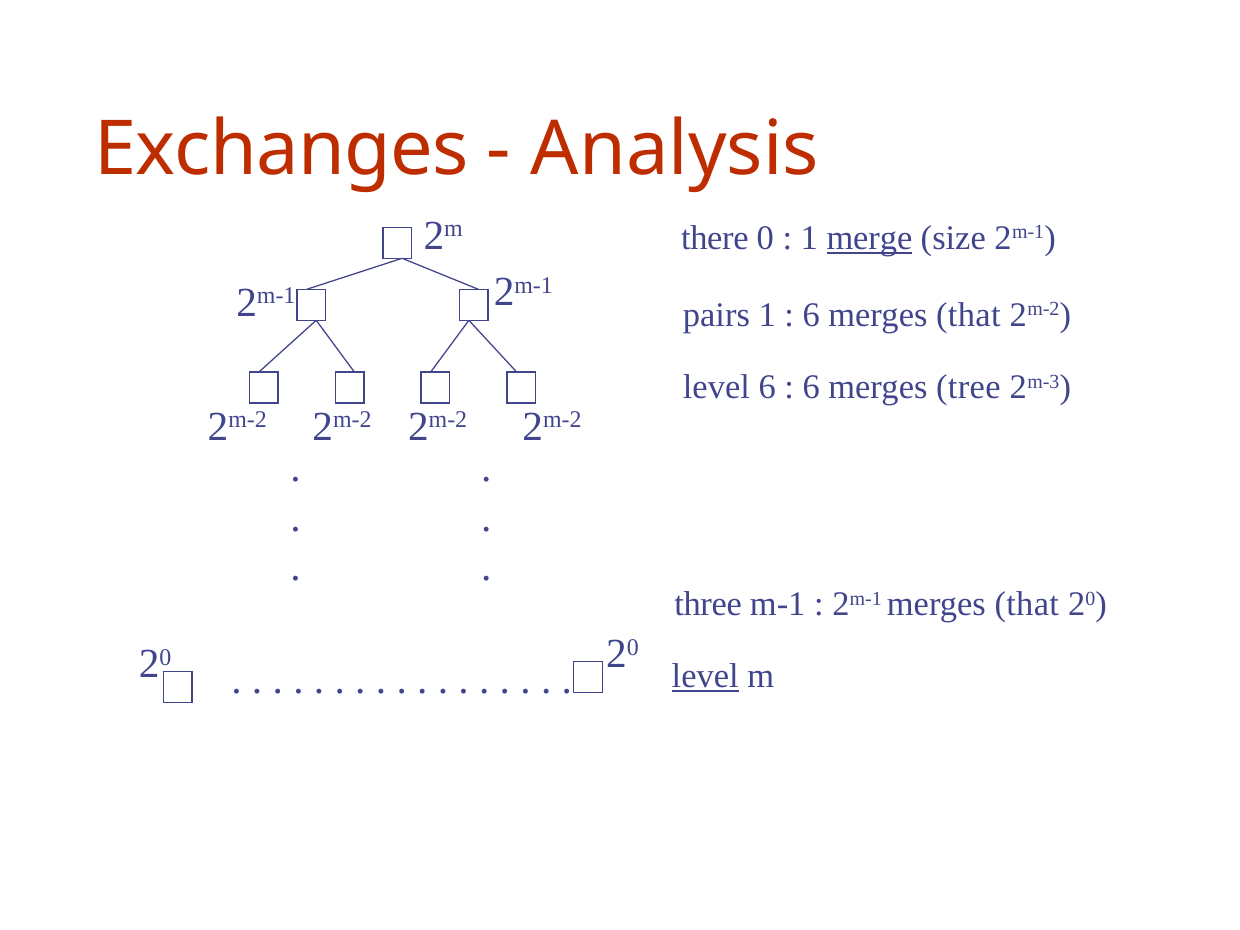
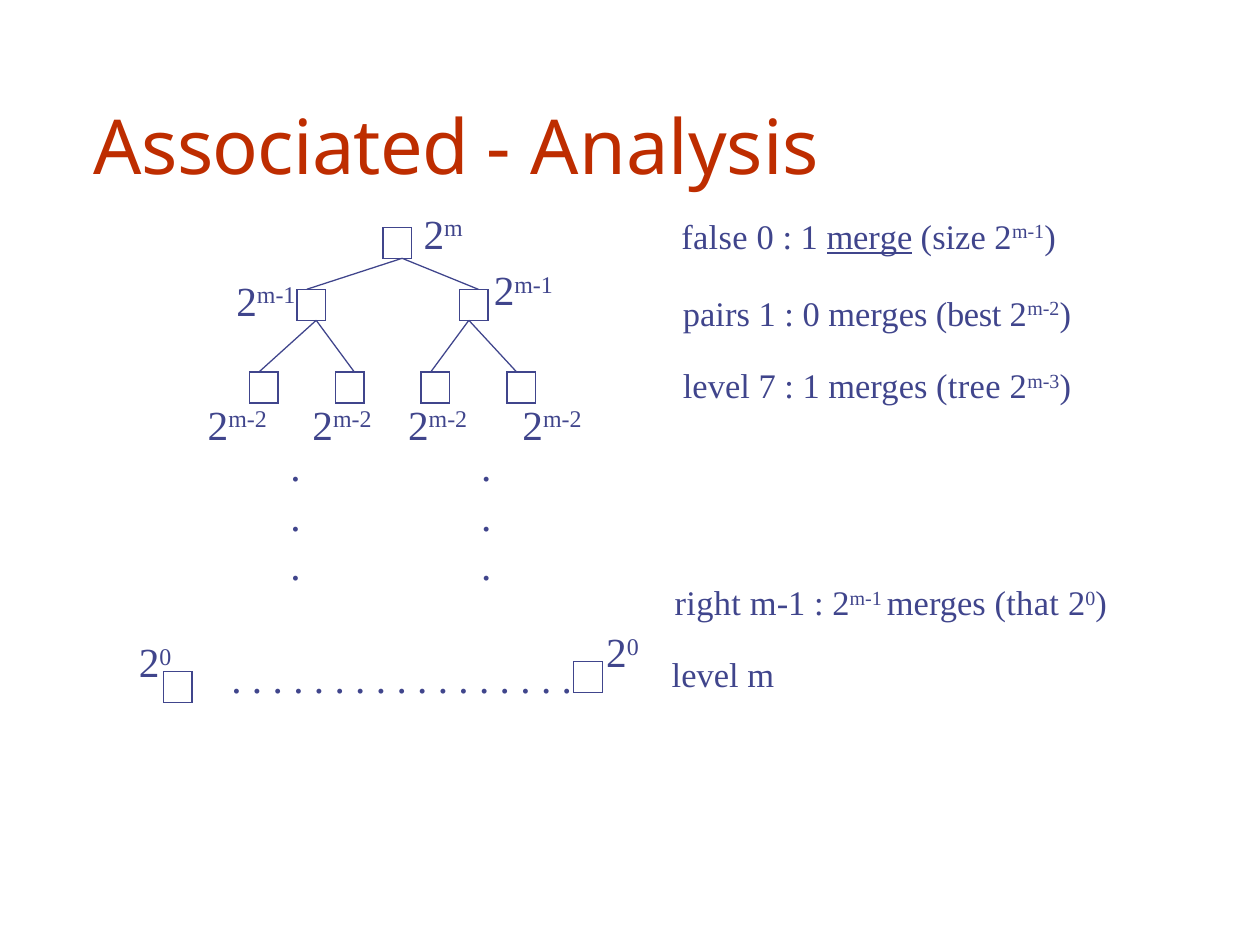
Exchanges: Exchanges -> Associated (281, 150)
there: there -> false (714, 238)
6: 6 -> 0 (811, 315)
that: that -> best (969, 315)
level 6: 6 -> 7 (767, 387)
6: 6 -> 1 (811, 387)
three: three -> right (708, 604)
level underline: present -> none (705, 677)
